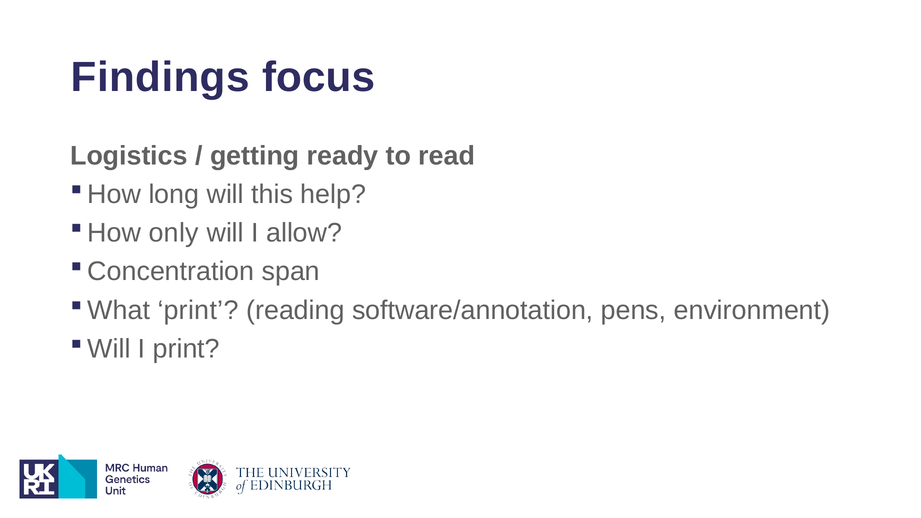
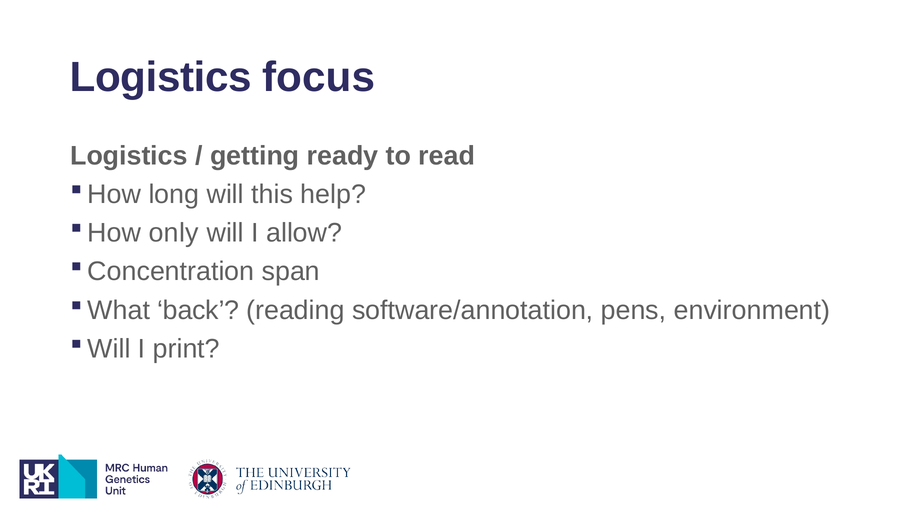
Findings: Findings -> Logistics (161, 77)
print: print -> back (198, 310)
